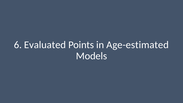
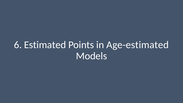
Evaluated: Evaluated -> Estimated (45, 45)
